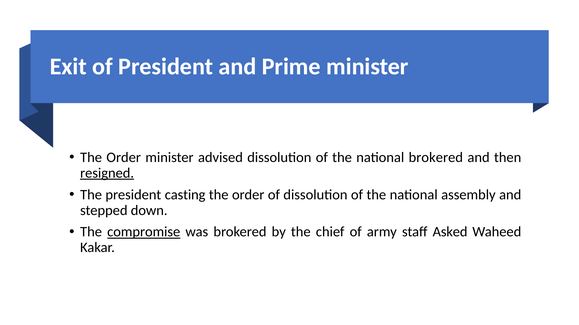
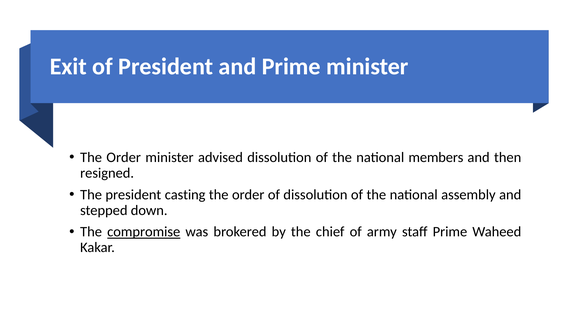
national brokered: brokered -> members (436, 158)
resigned underline: present -> none (107, 173)
staff Asked: Asked -> Prime (450, 232)
